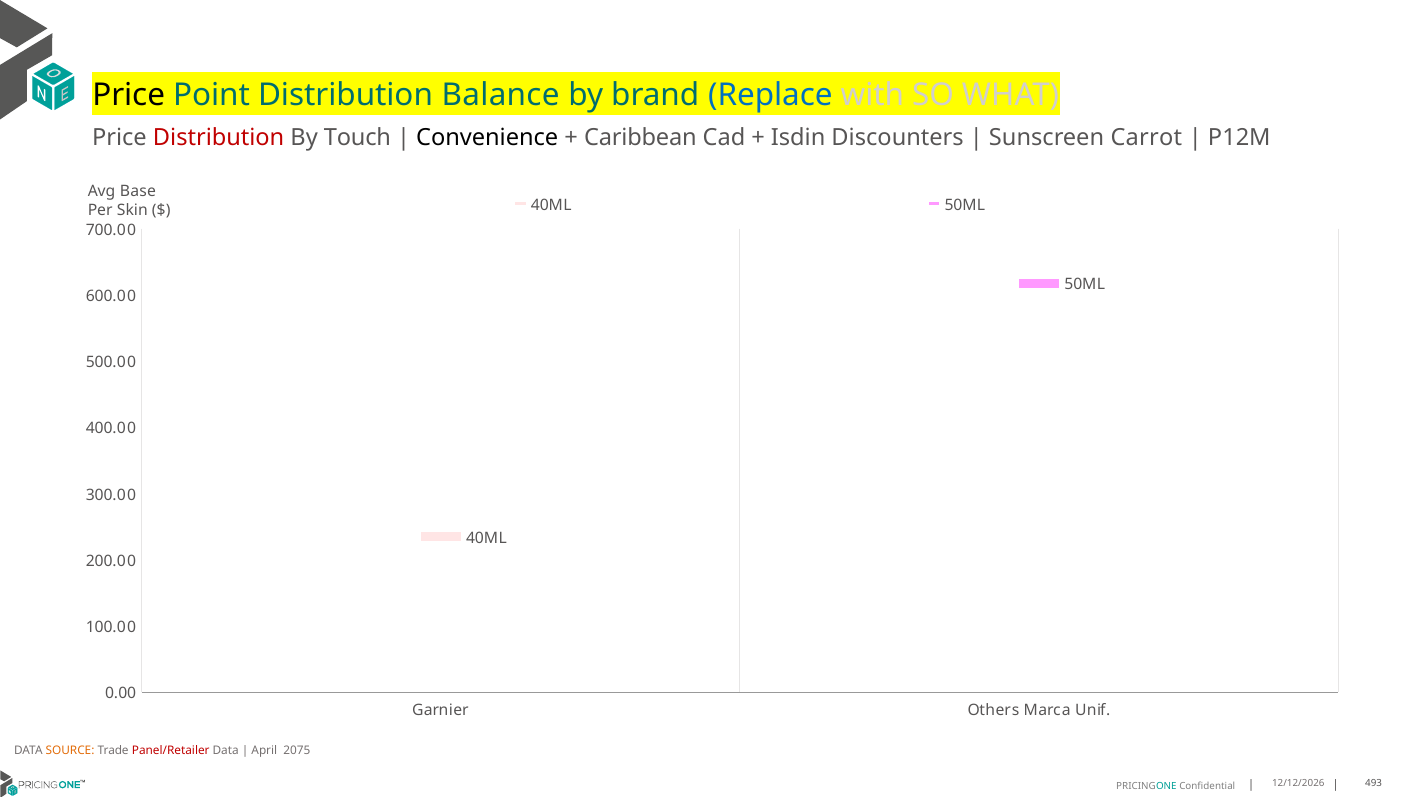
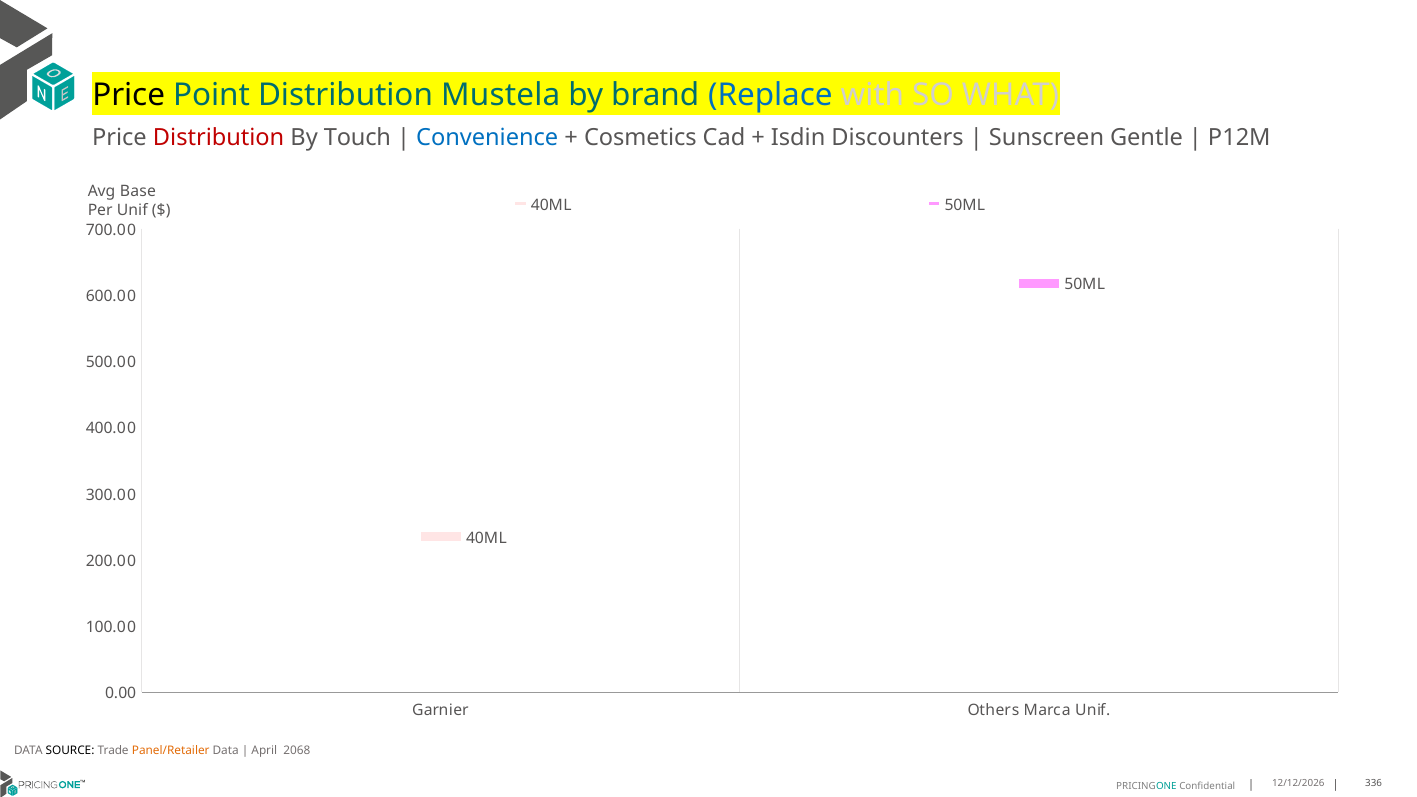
Balance: Balance -> Mustela (501, 95)
Convenience colour: black -> blue (487, 138)
Caribbean: Caribbean -> Cosmetics (640, 138)
Carrot: Carrot -> Gentle (1146, 138)
Per Skin: Skin -> Unif (132, 210)
SOURCE colour: orange -> black (70, 751)
Panel/Retailer colour: red -> orange (171, 751)
2075: 2075 -> 2068 (297, 751)
493: 493 -> 336 (1374, 784)
